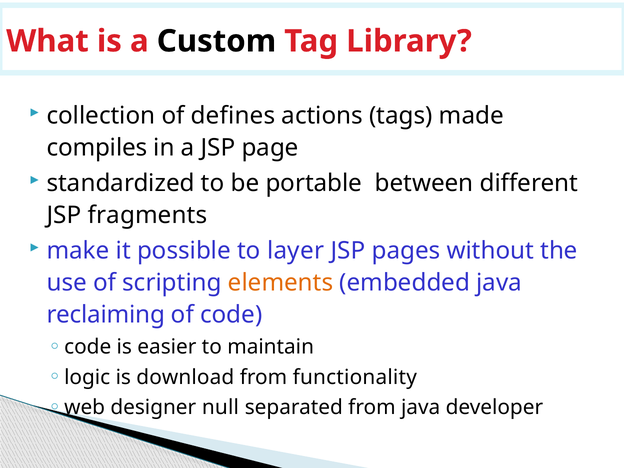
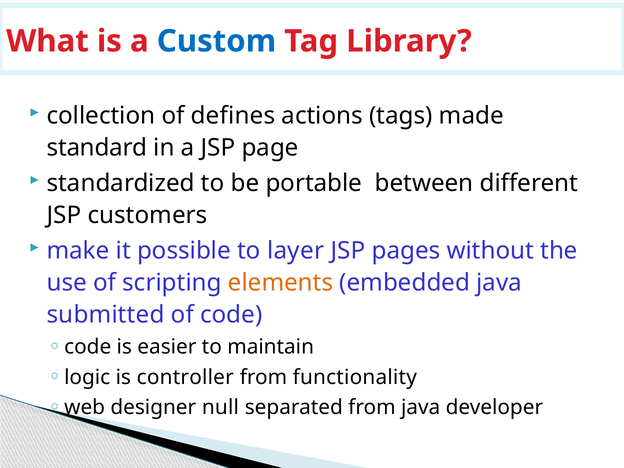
Custom colour: black -> blue (216, 41)
compiles: compiles -> standard (97, 148)
fragments: fragments -> customers (148, 215)
reclaiming: reclaiming -> submitted (106, 315)
download: download -> controller (185, 377)
